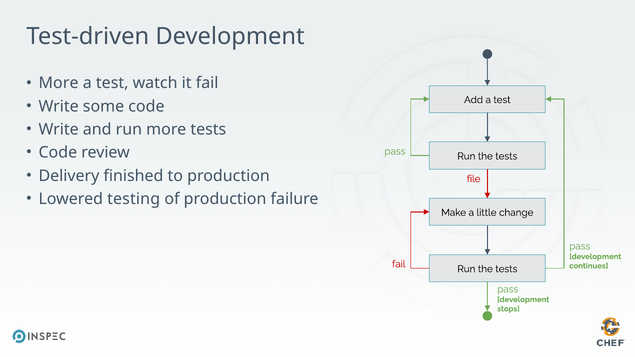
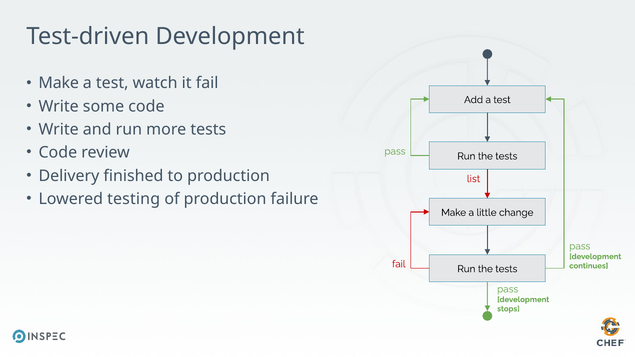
More: More -> Make (59, 83)
file: file -> list (474, 179)
